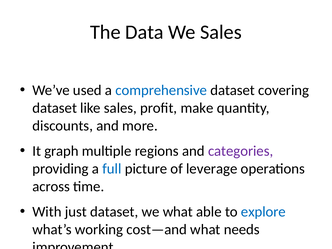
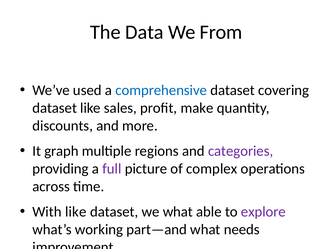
We Sales: Sales -> From (221, 32)
full colour: blue -> purple (112, 169)
leverage: leverage -> complex (212, 169)
With just: just -> like (76, 212)
explore colour: blue -> purple (263, 212)
cost—and: cost—and -> part—and (157, 229)
